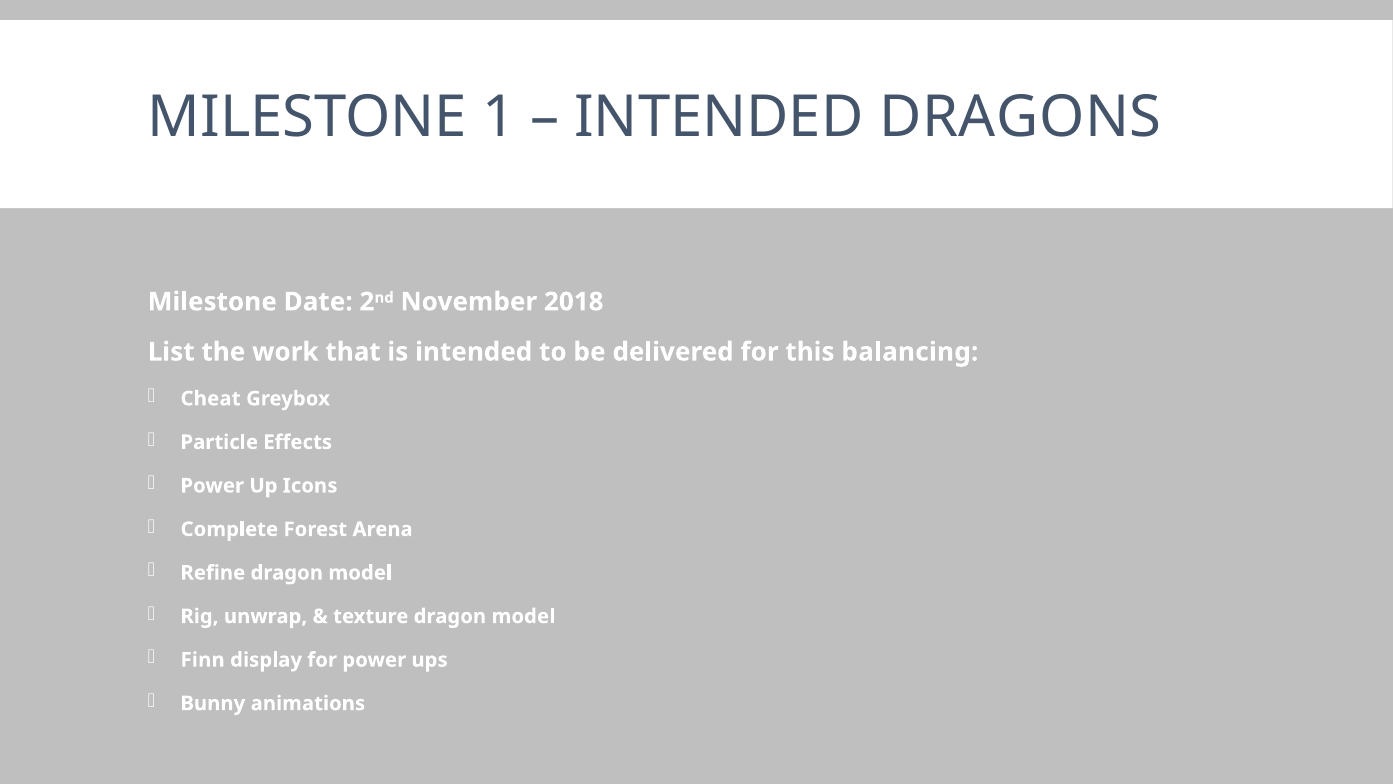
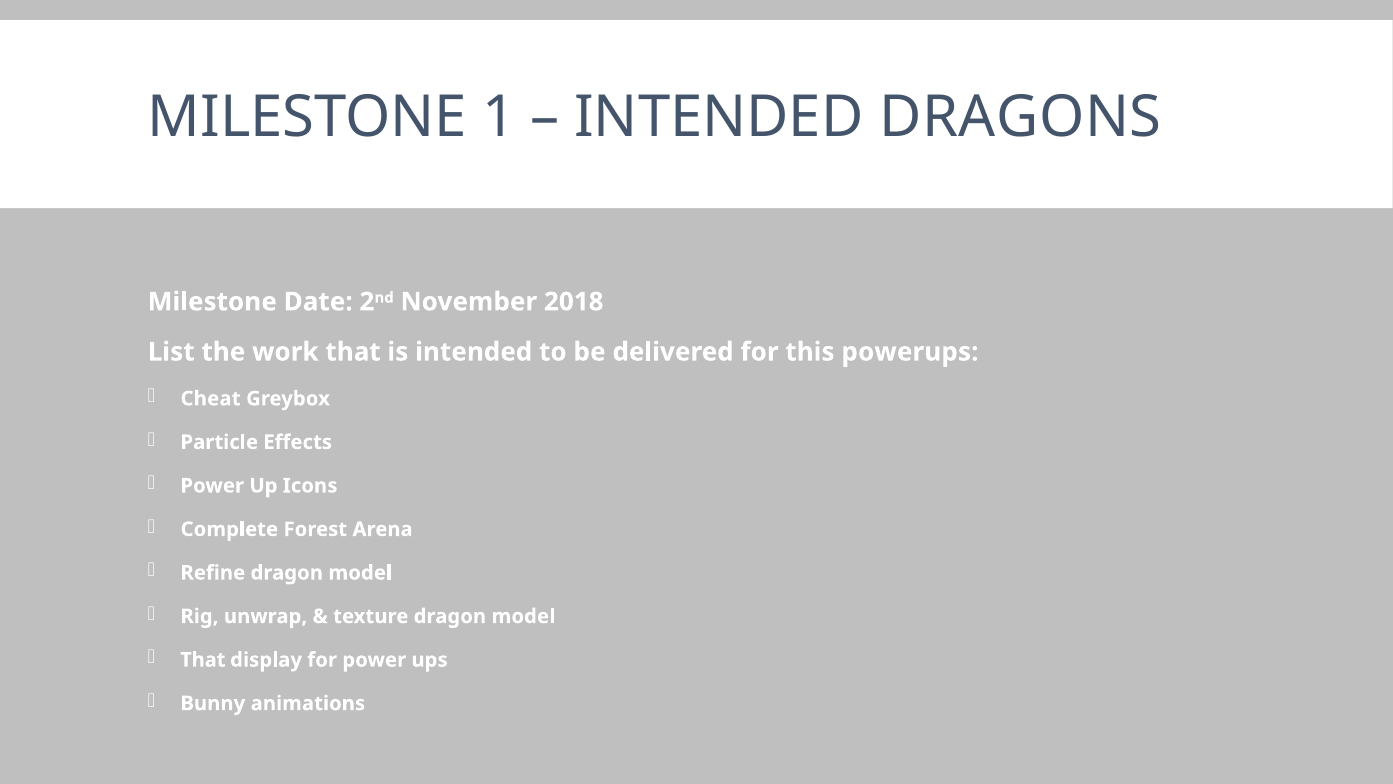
balancing: balancing -> powerups (910, 352)
Finn: Finn -> That (203, 660)
